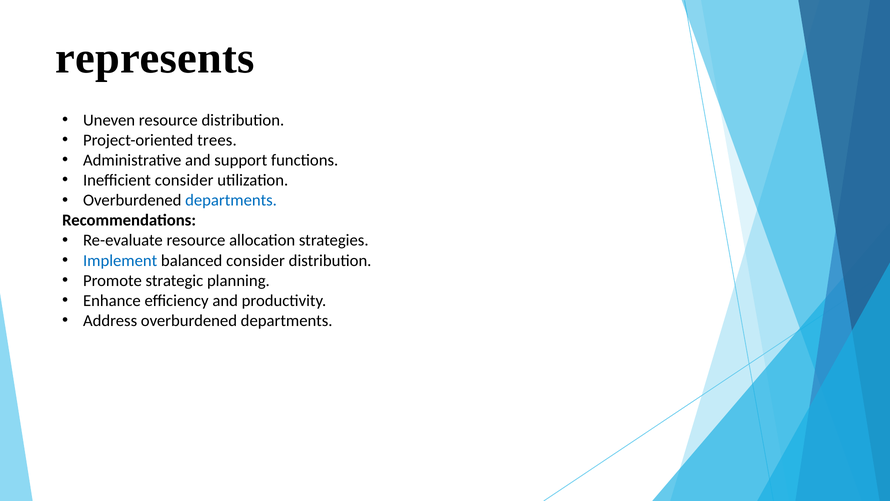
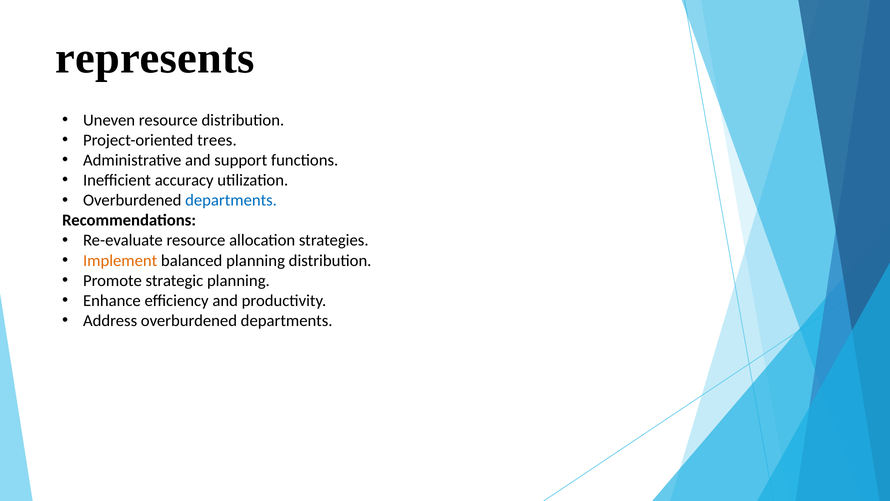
Inefficient consider: consider -> accuracy (184, 180)
Implement colour: blue -> orange (120, 260)
balanced consider: consider -> planning (256, 260)
